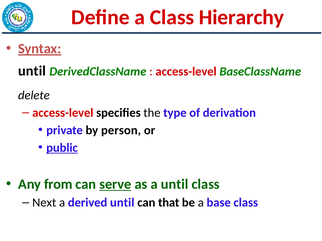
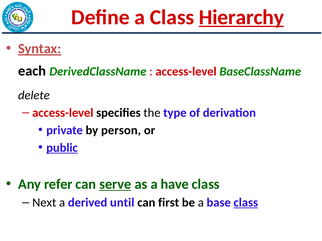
Hierarchy underline: none -> present (241, 17)
until: until -> each (32, 71)
from: from -> refer (58, 185)
a until: until -> have (175, 185)
that: that -> first (169, 203)
class underline: none -> present (246, 203)
